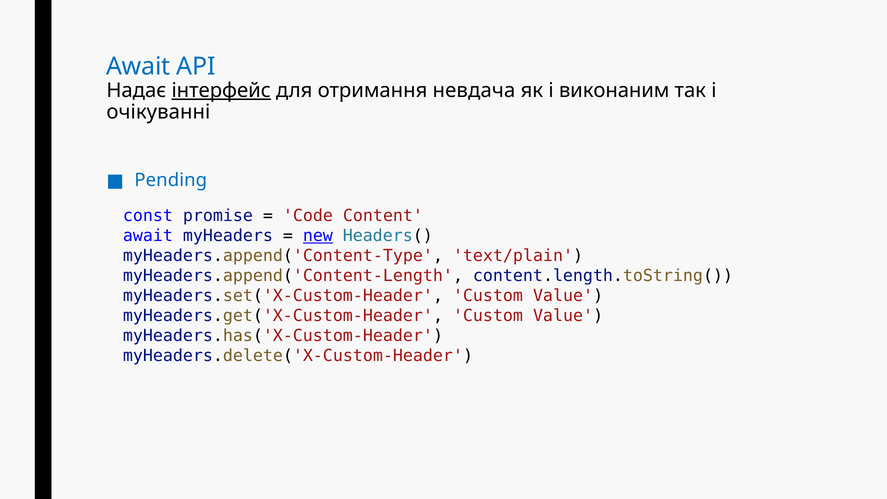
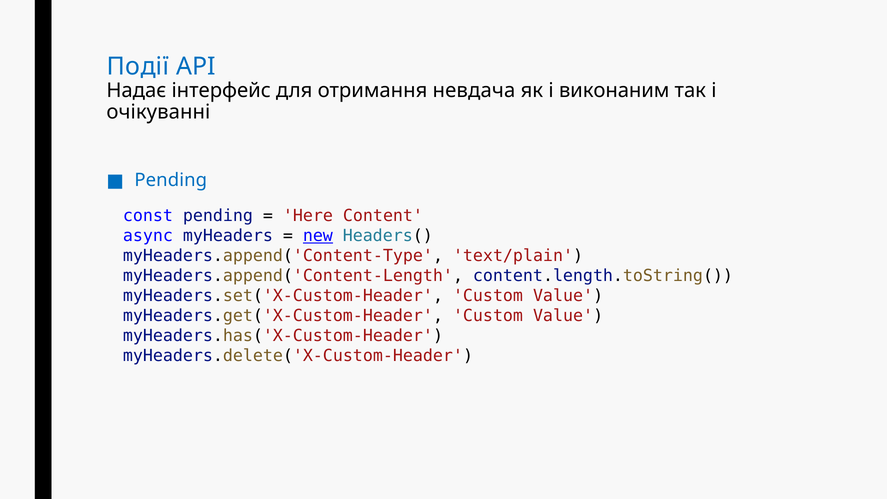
Await: Await -> Події (138, 66)
інтерфейс underline: present -> none (221, 91)
const promise: promise -> pending (218, 216)
Code: Code -> Here (308, 216)
await: await -> async (148, 236)
